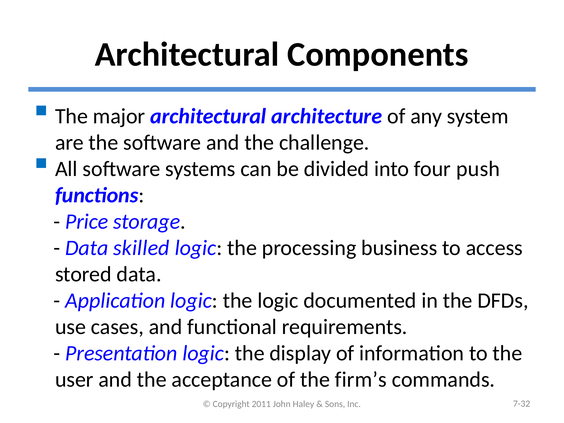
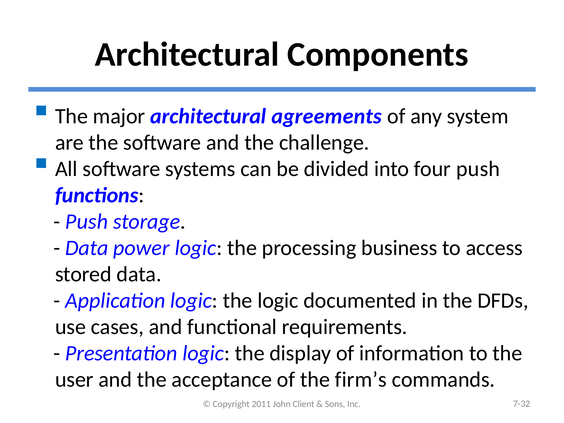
architecture: architecture -> agreements (327, 116)
Price: Price -> Push (87, 222)
skilled: skilled -> power (141, 248)
Haley: Haley -> Client (304, 404)
